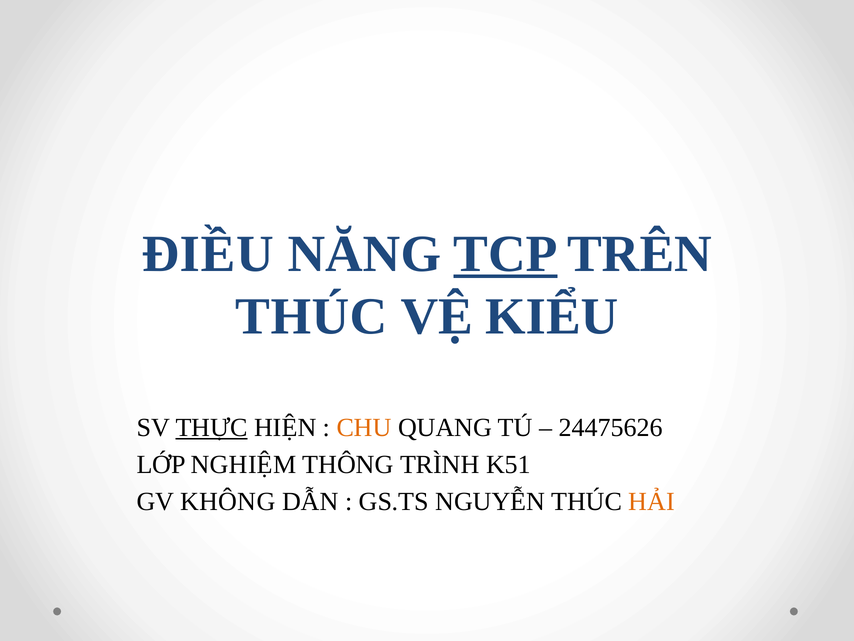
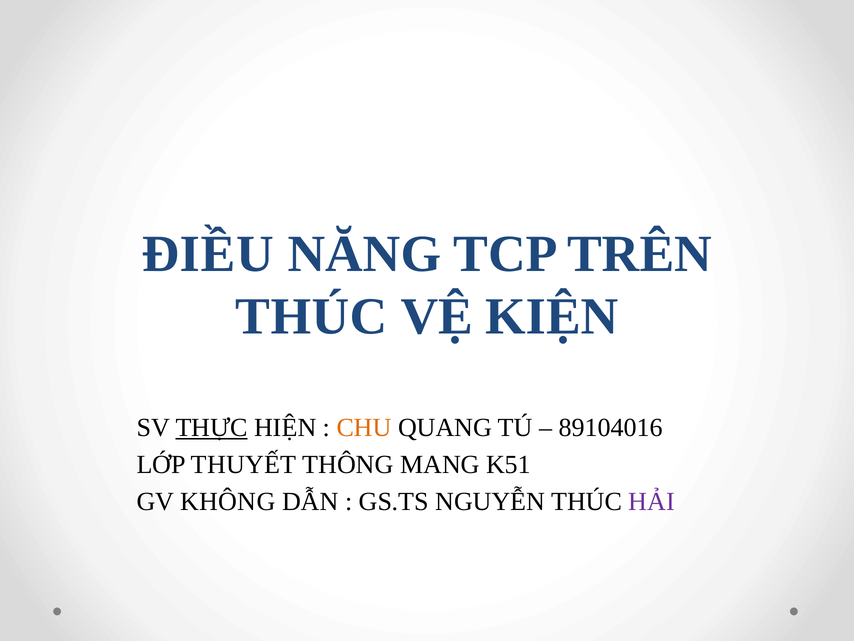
TCP underline: present -> none (506, 254)
KIỂU: KIỂU -> KIỆN (552, 316)
24475626: 24475626 -> 89104016 (611, 427)
NGHIỆM: NGHIỆM -> THUYẾT (244, 464)
TRÌNH: TRÌNH -> MANG (440, 464)
HẢI colour: orange -> purple (652, 501)
